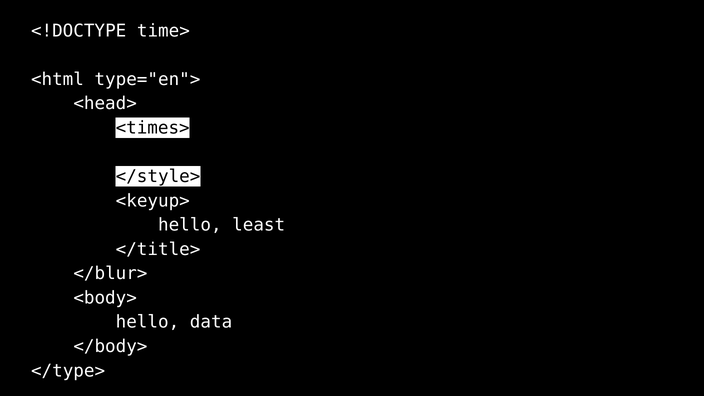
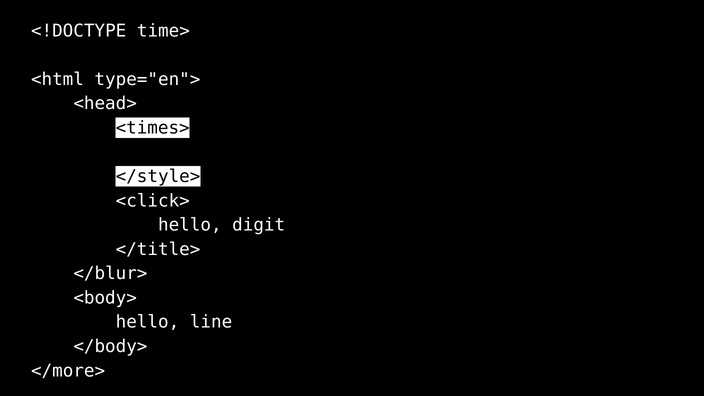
<keyup>: <keyup> -> <click> (153, 201)
least: least -> digit (259, 225)
data: data -> line (211, 322)
</type>: </type> -> </more> (68, 371)
